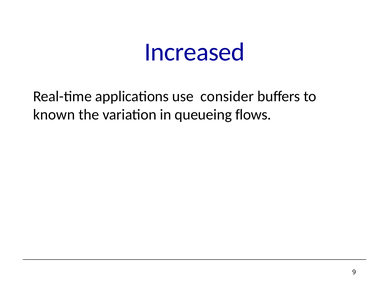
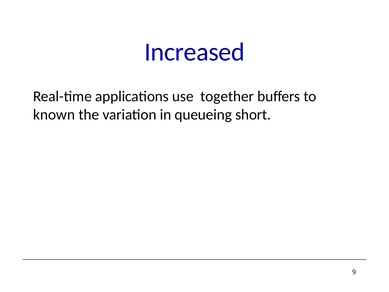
consider: consider -> together (227, 96)
flows: flows -> short (253, 115)
